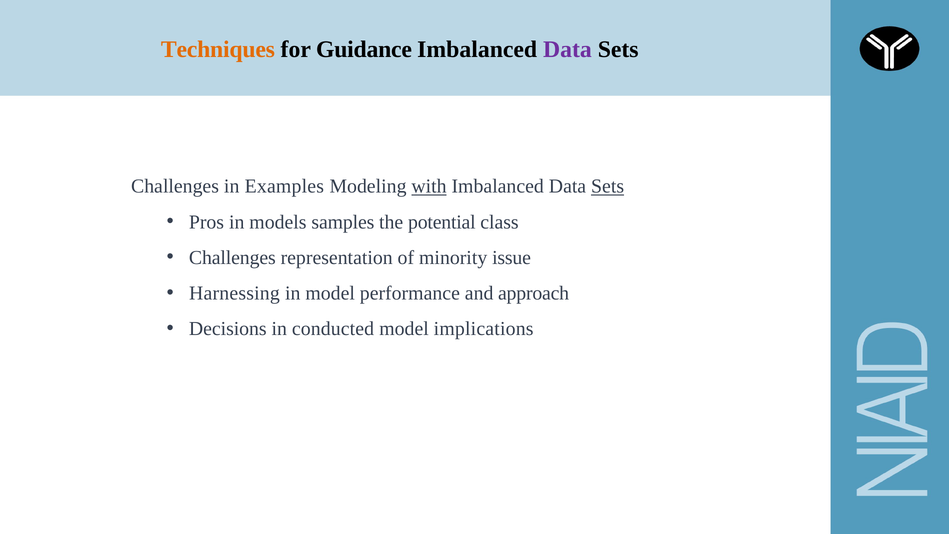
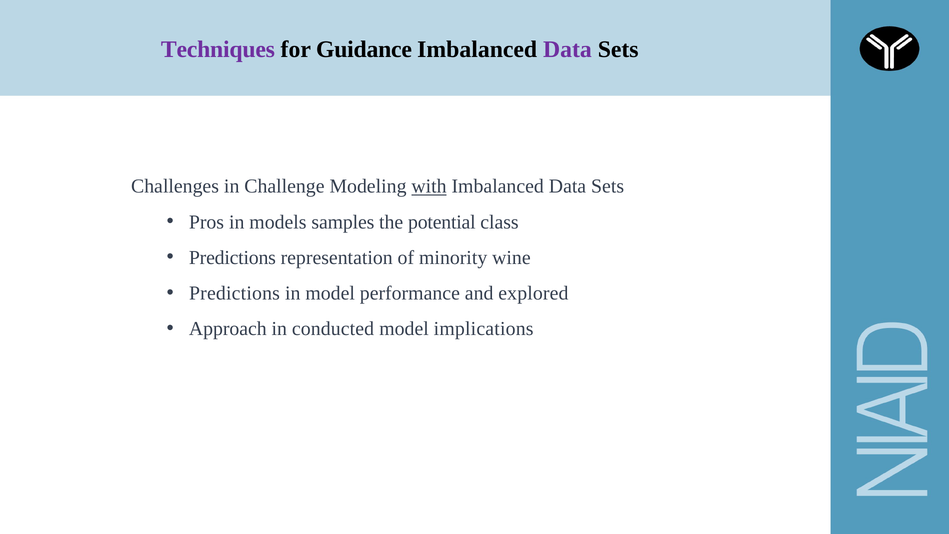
Techniques colour: orange -> purple (218, 49)
Examples: Examples -> Challenge (284, 186)
Sets underline: present -> none (608, 186)
Challenges: Challenges -> Predictions (232, 257)
issue: issue -> wine (511, 257)
Harnessing: Harnessing -> Predictions (234, 293)
approach: approach -> explored (533, 293)
Decisions: Decisions -> Approach (228, 329)
